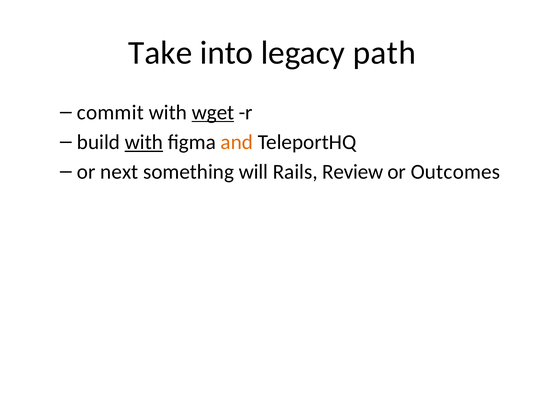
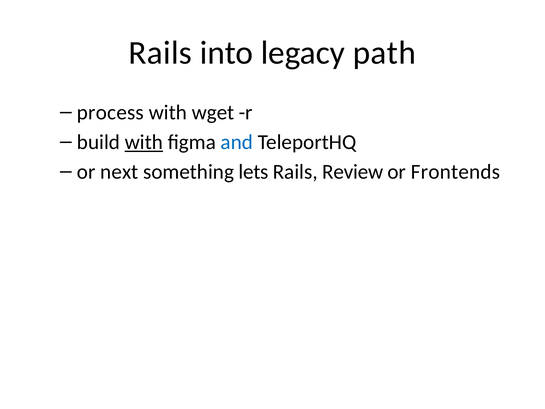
Take: Take -> Rails (160, 53)
commit: commit -> process (110, 112)
wget underline: present -> none (213, 112)
and colour: orange -> blue (237, 142)
will: will -> lets (253, 172)
Outcomes: Outcomes -> Frontends (455, 172)
